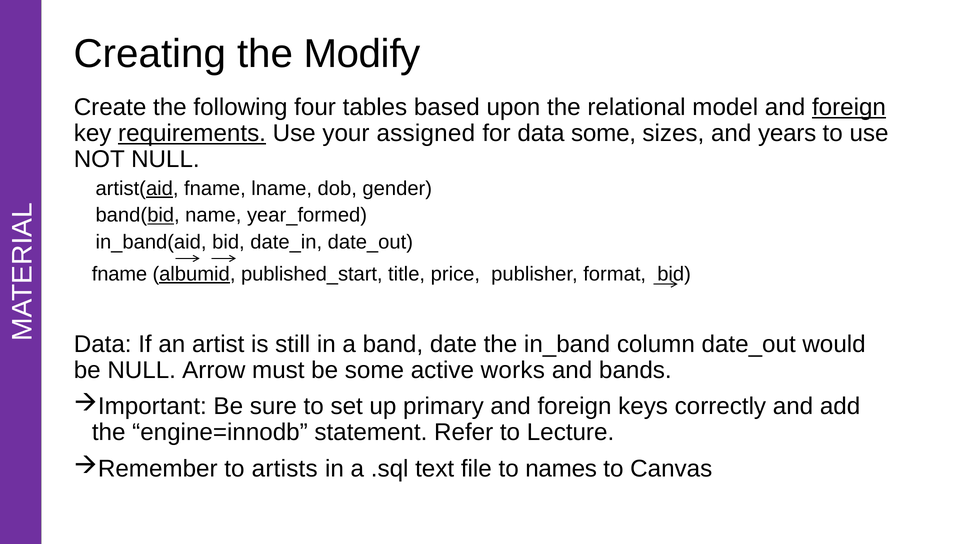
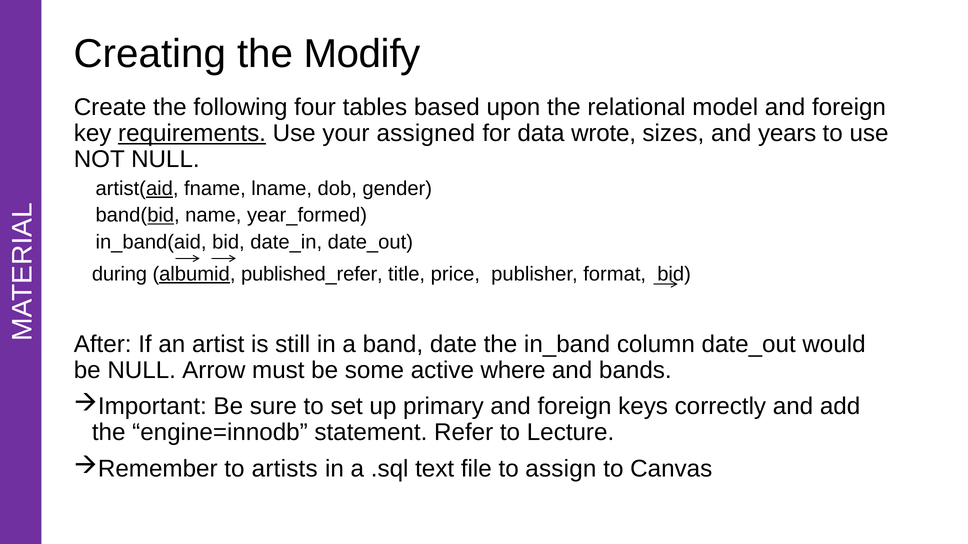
foreign underline: present -> none (849, 107)
data some: some -> wrote (604, 133)
fname: fname -> during (119, 274)
published_start: published_start -> published_refer (312, 274)
Data: Data -> After (103, 344)
works: works -> where (513, 371)
names: names -> assign (561, 469)
